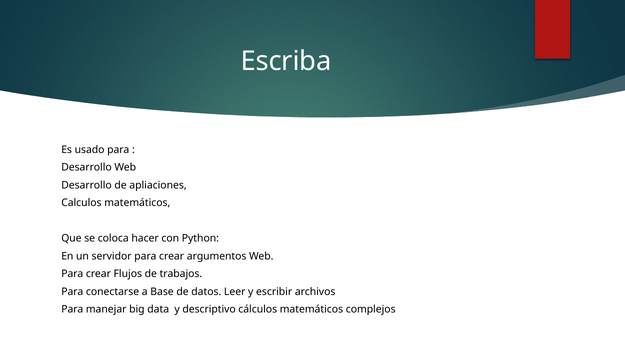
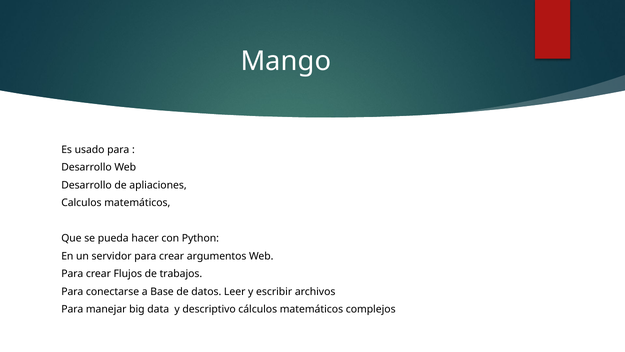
Escriba: Escriba -> Mango (286, 61)
coloca: coloca -> pueda (113, 238)
